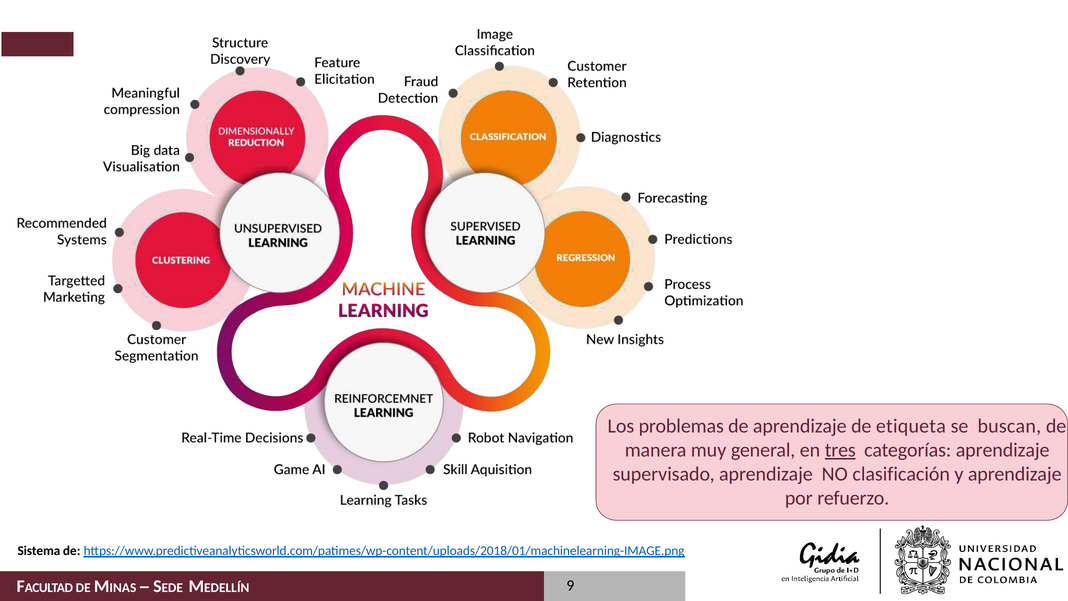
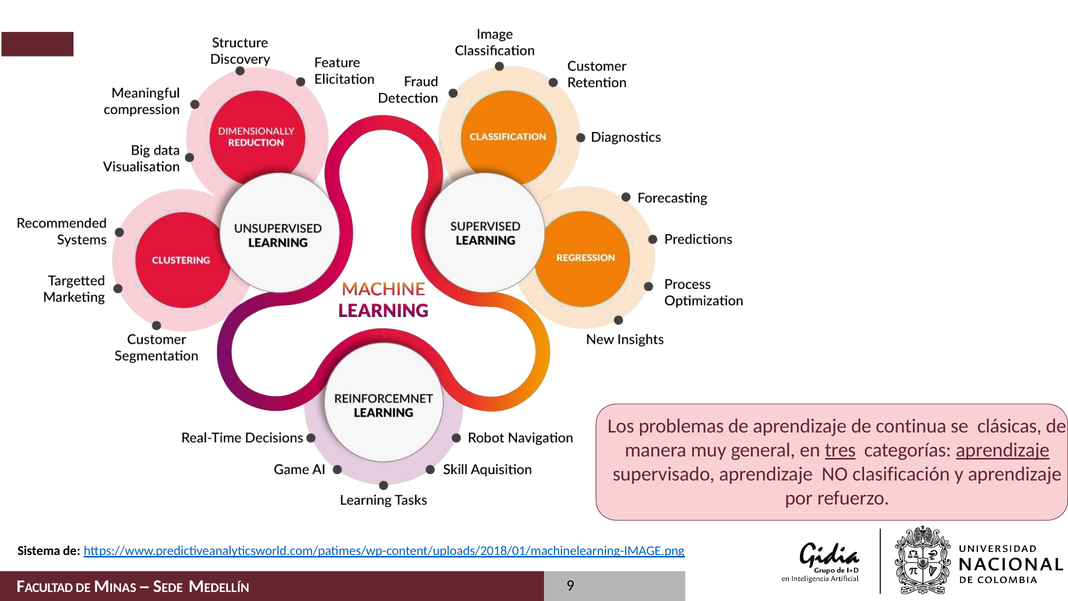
etiqueta: etiqueta -> continua (911, 426)
buscan: buscan -> clásicas (1010, 426)
aprendizaje underline: none -> present (1003, 450)
